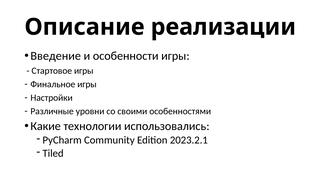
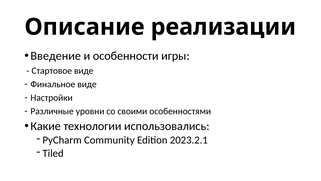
Стартовое игры: игры -> виде (84, 71)
Финальное игры: игры -> виде (87, 84)
